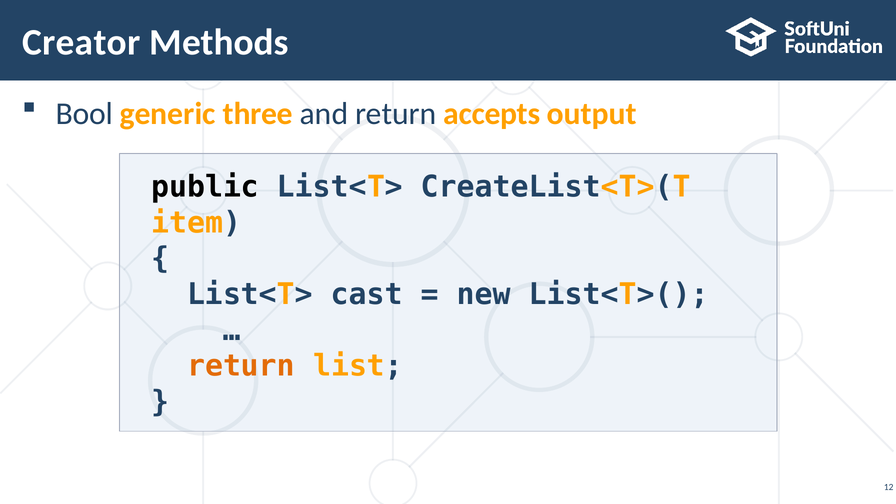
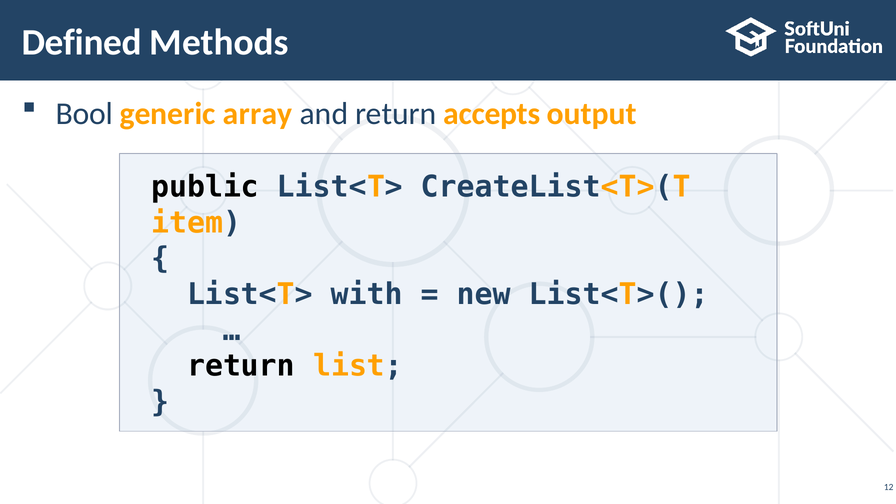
Creator: Creator -> Defined (82, 42)
three: three -> array (258, 114)
cast: cast -> with (367, 294)
return colour: orange -> black (241, 366)
